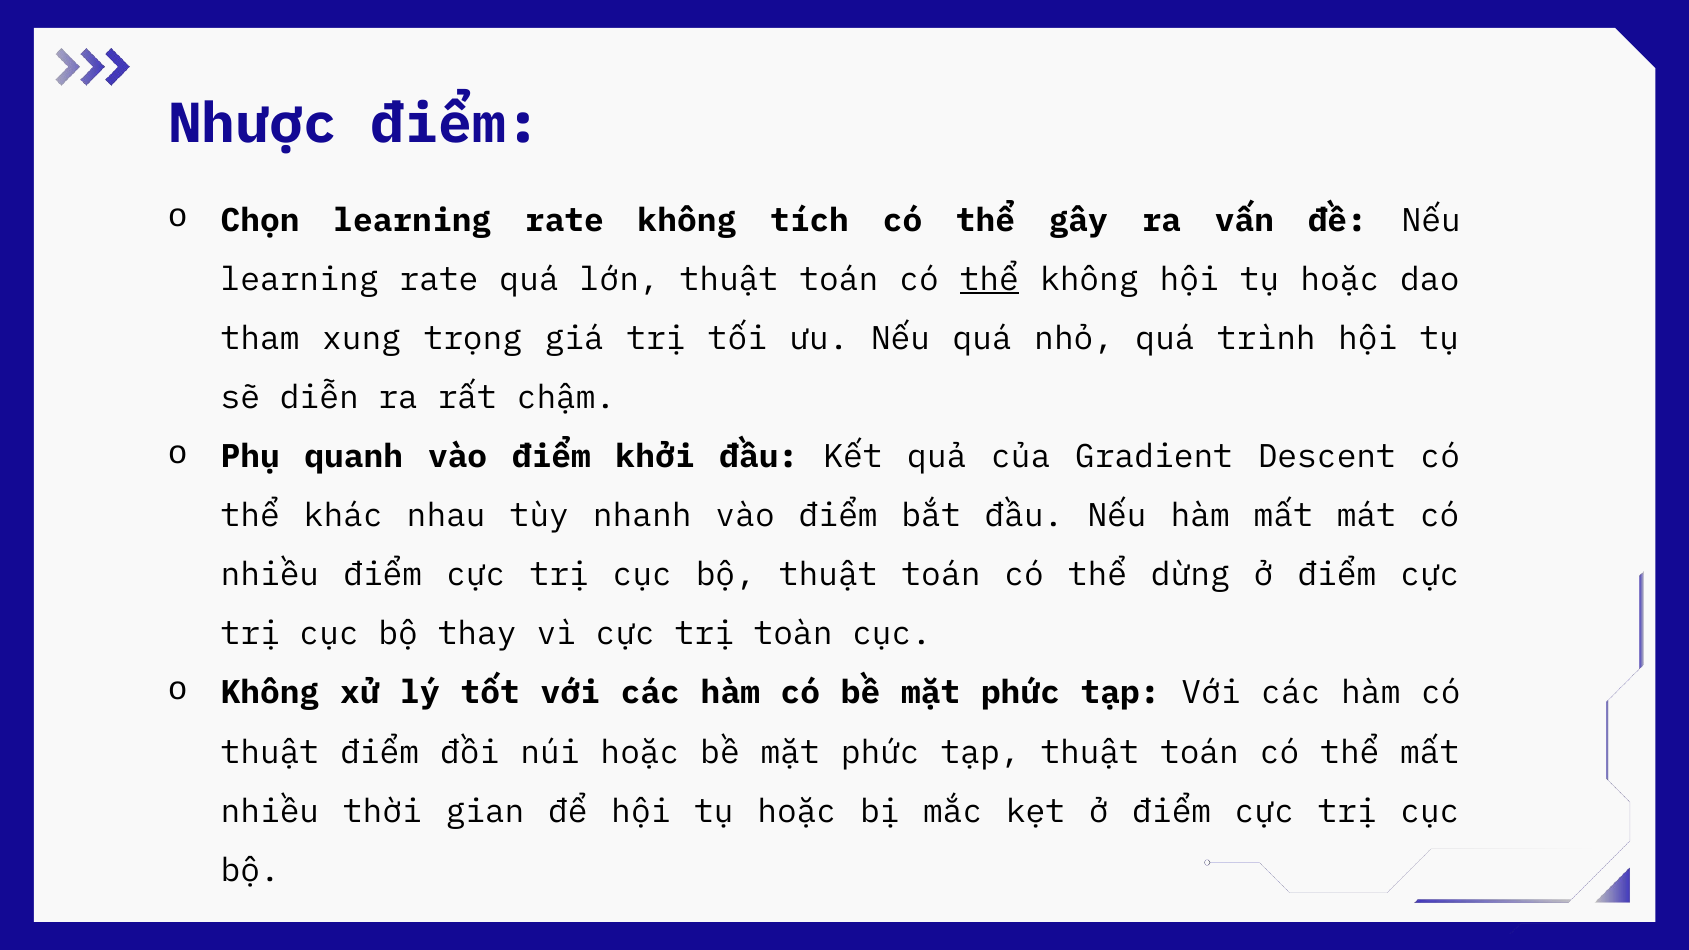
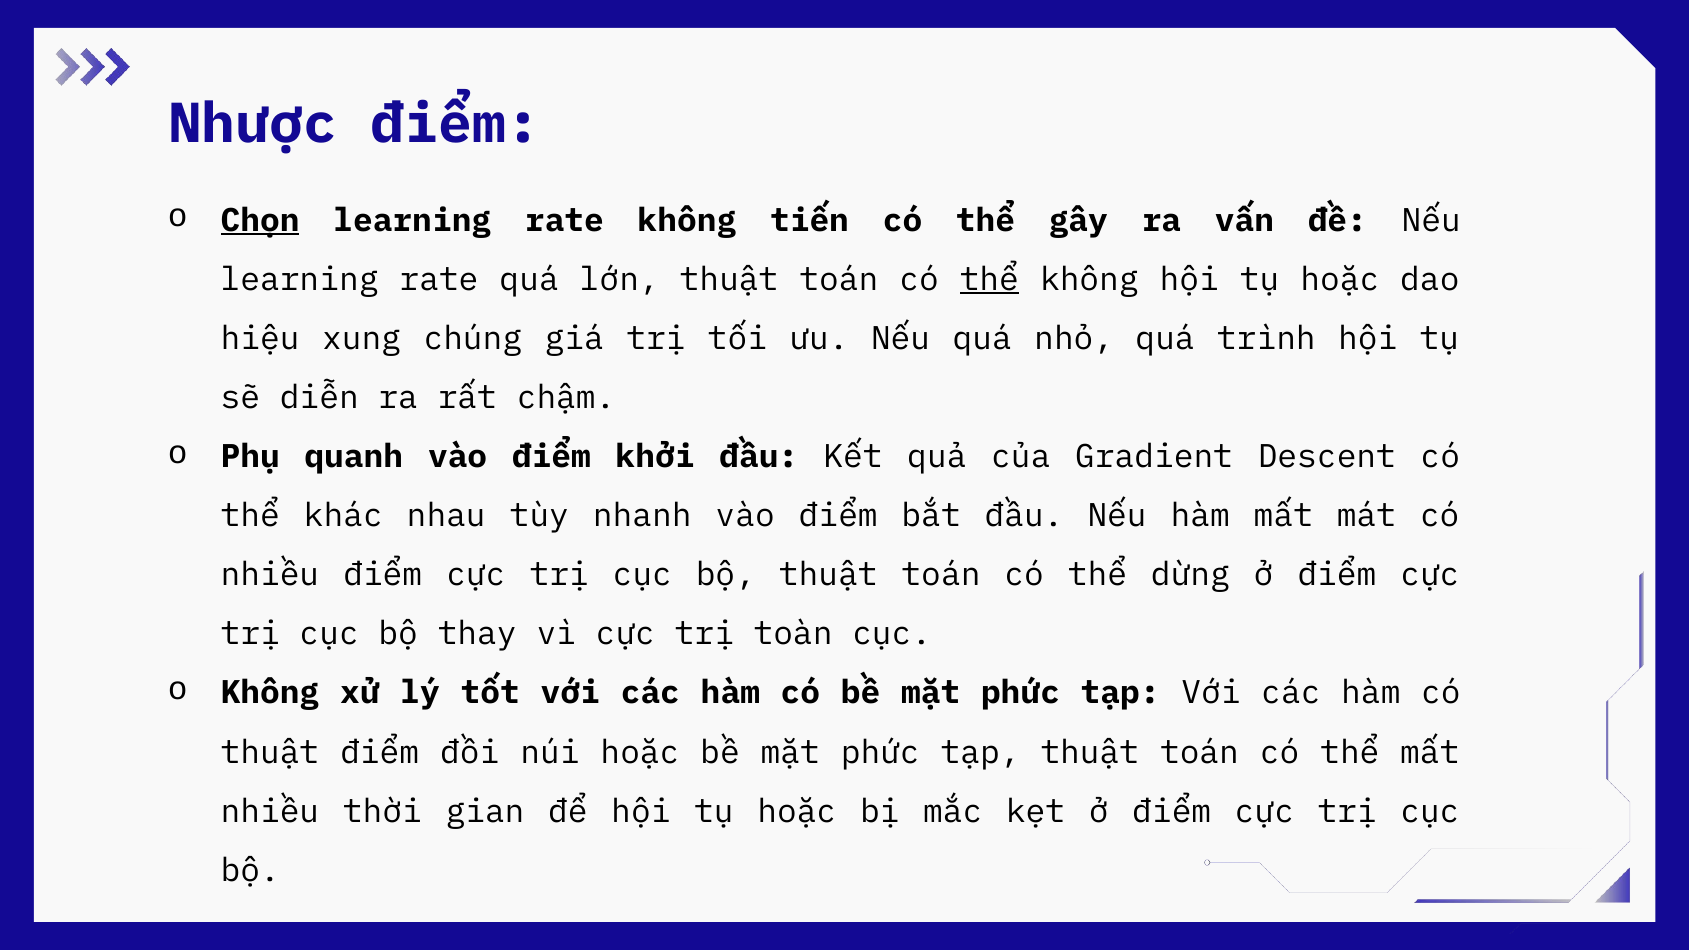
Chọn underline: none -> present (260, 220)
tích: tích -> tiến (810, 220)
tham: tham -> hiệu (260, 338)
trọng: trọng -> chúng (473, 338)
